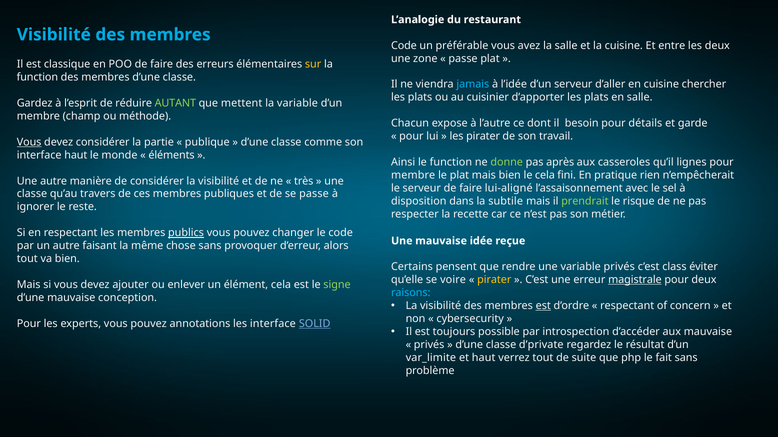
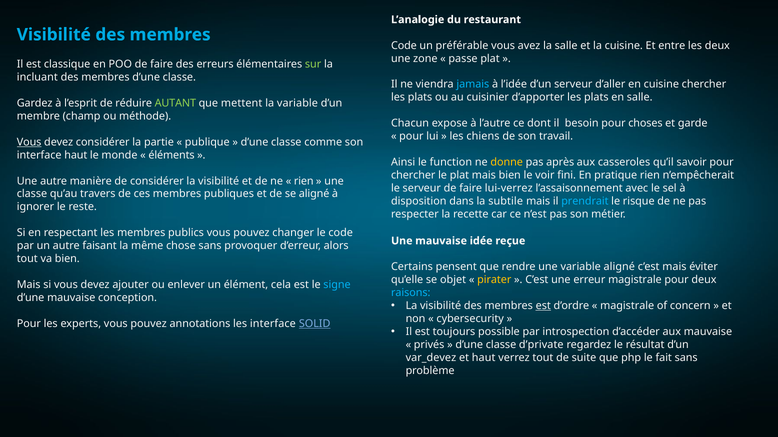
sur colour: yellow -> light green (313, 64)
function: function -> incluant (37, 77)
détails: détails -> choses (645, 124)
les pirater: pirater -> chiens (483, 137)
donne colour: light green -> yellow (507, 162)
lignes: lignes -> savoir (692, 162)
membre: membre -> chercher (413, 175)
le cela: cela -> voir (545, 175)
très: très -> rien (304, 181)
lui-aligné: lui-aligné -> lui-verrez (509, 188)
se passe: passe -> aligné (314, 194)
prendrait colour: light green -> light blue (585, 201)
publics underline: present -> none (186, 233)
variable privés: privés -> aligné (619, 267)
c’est class: class -> mais (674, 267)
voire: voire -> objet (453, 280)
magistrale underline: present -> none (635, 280)
signe colour: light green -> light blue (337, 285)
respectant: respectant -> magistrale (627, 306)
var_limite: var_limite -> var_devez (431, 358)
